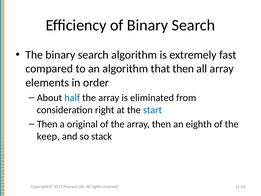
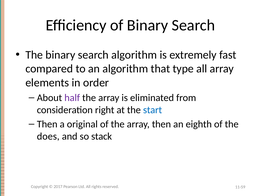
that then: then -> type (183, 69)
half colour: blue -> purple (72, 98)
keep: keep -> does (48, 136)
